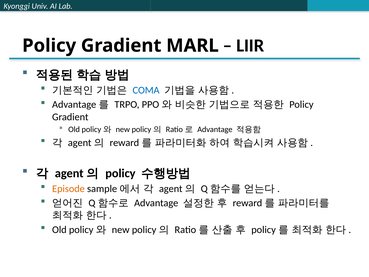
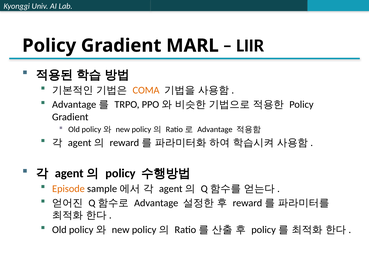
COMA colour: blue -> orange (146, 90)
